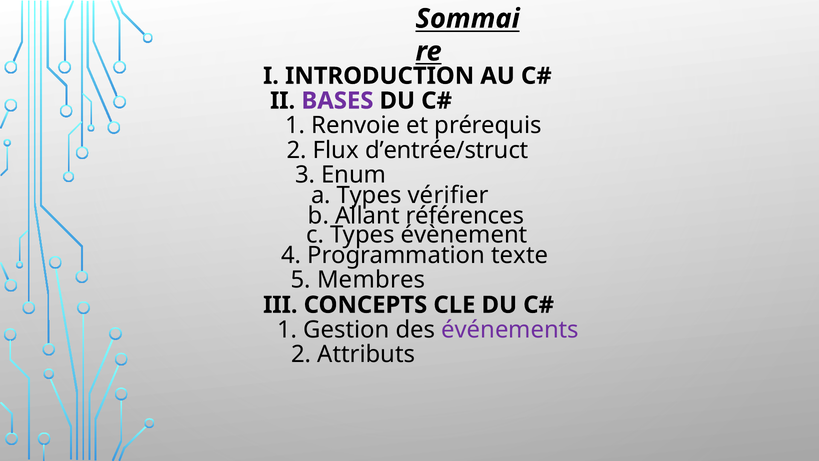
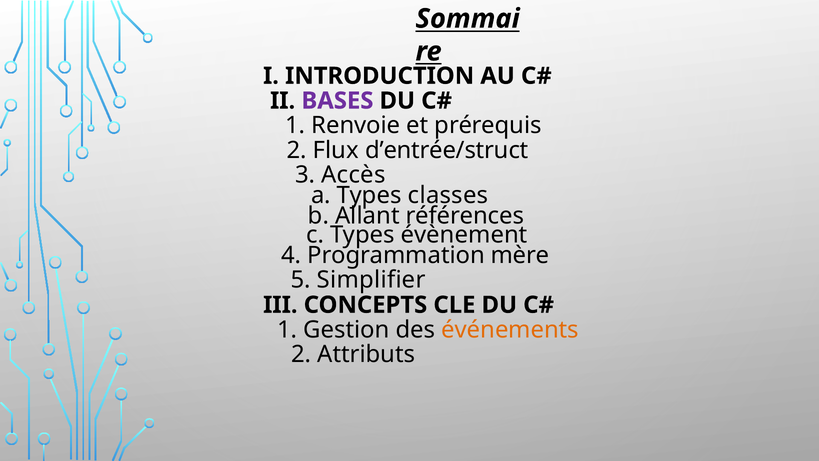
Enum: Enum -> Accès (353, 175)
vérifier: vérifier -> classes (448, 195)
texte: texte -> mère (520, 255)
Membres: Membres -> Simplifier (371, 280)
événements colour: purple -> orange (510, 329)
